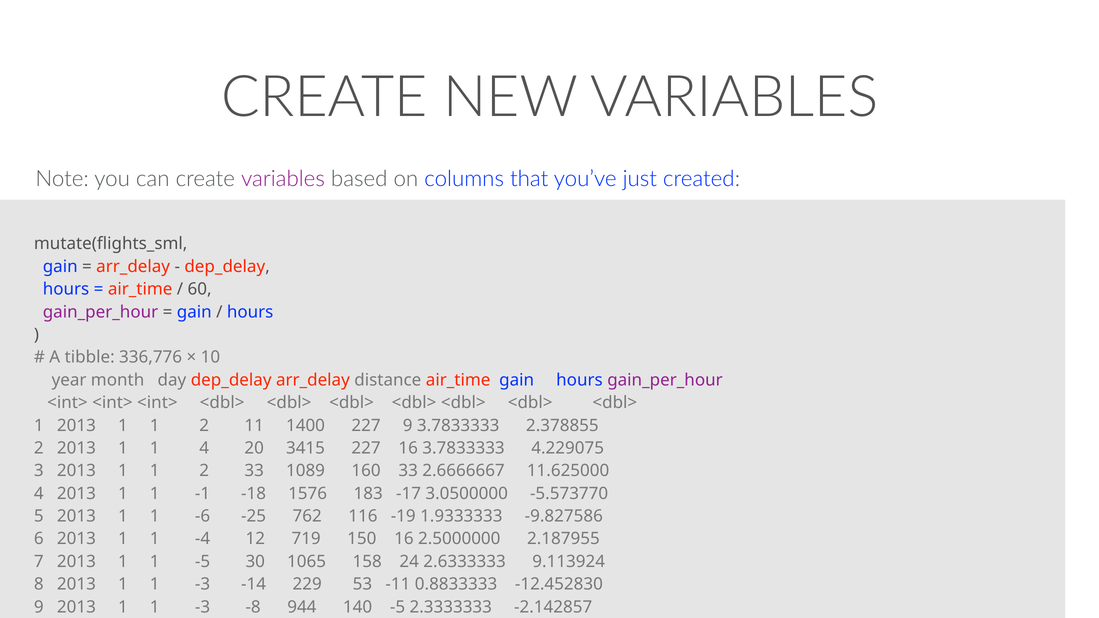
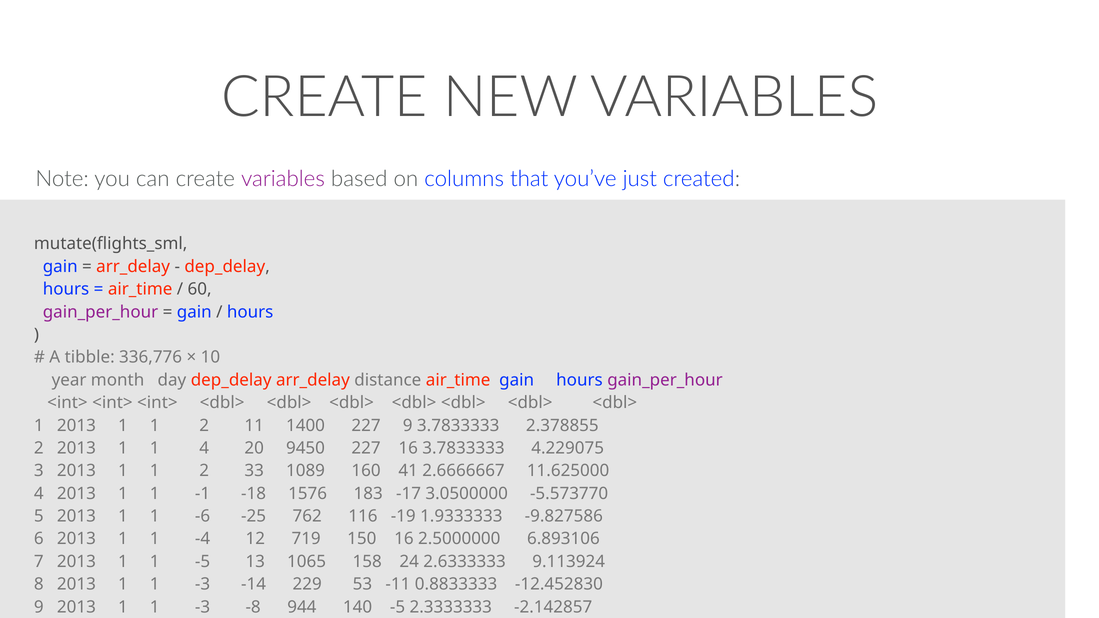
3415: 3415 -> 9450 (305, 448)
160 33: 33 -> 41 (408, 471)
2.187955: 2.187955 -> 6.893106 (563, 539)
30: 30 -> 13 (255, 562)
